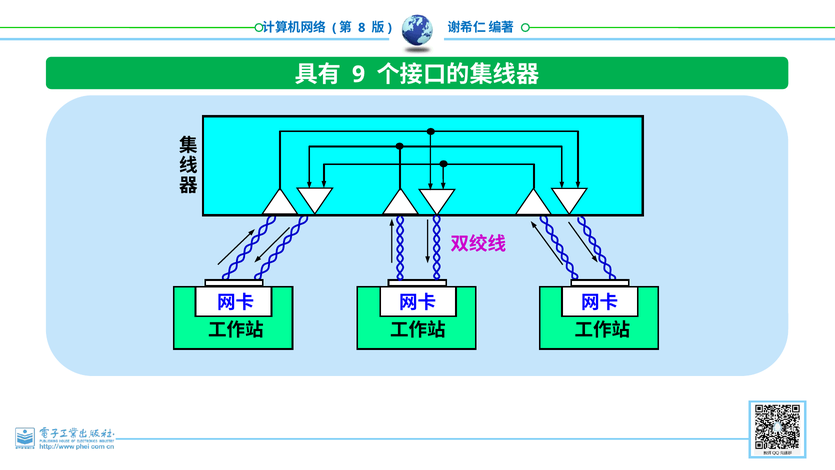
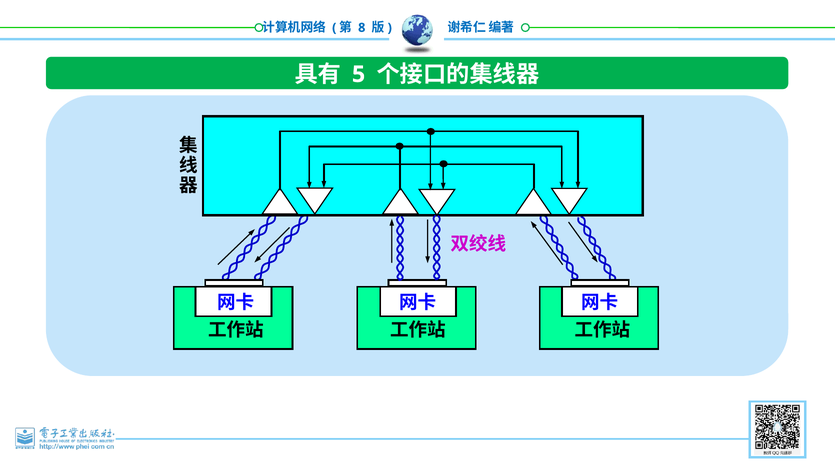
9: 9 -> 5 (359, 74)
